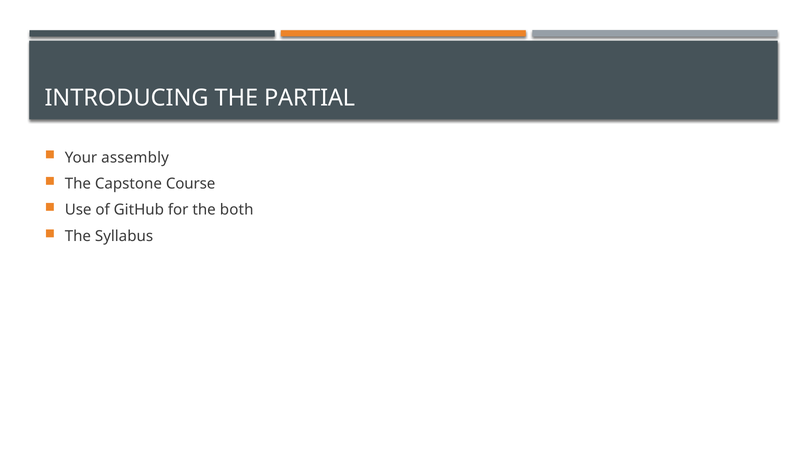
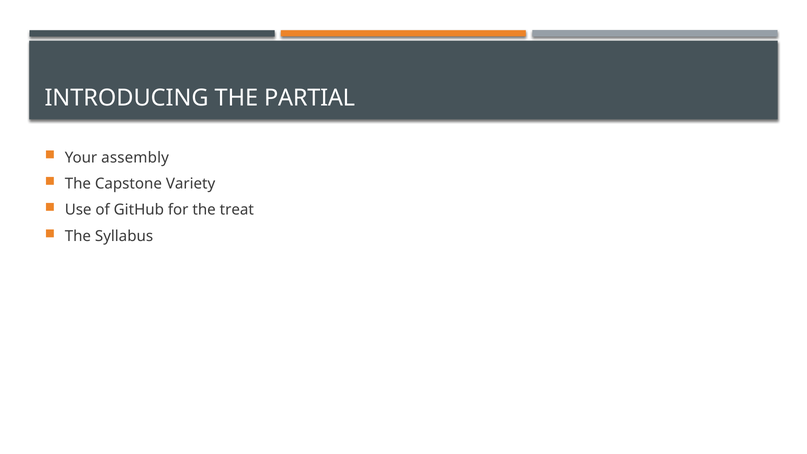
Course: Course -> Variety (191, 184)
both: both -> treat (237, 210)
